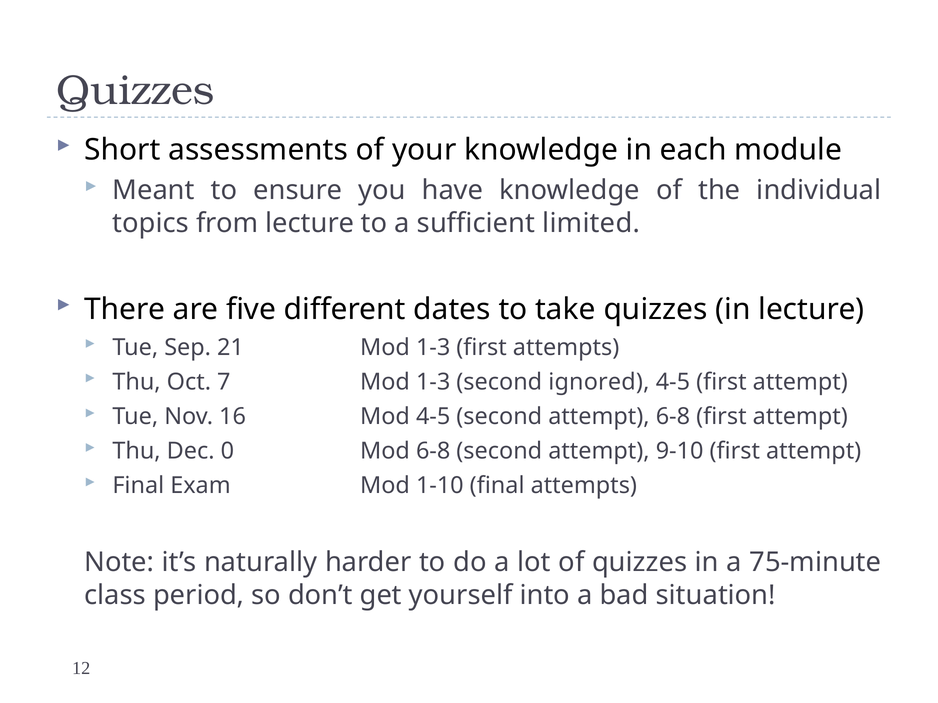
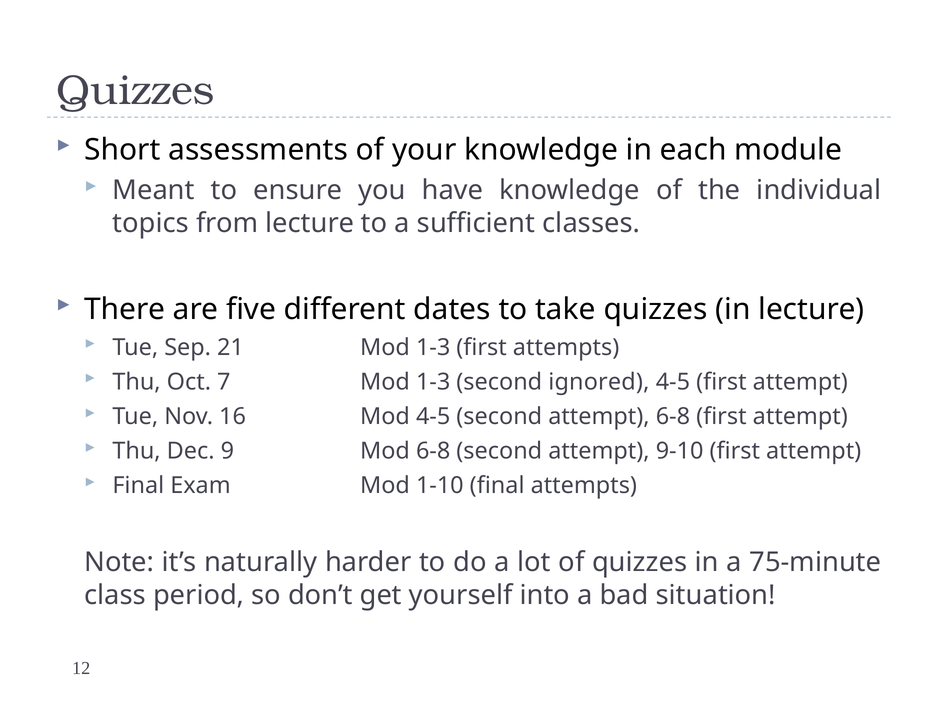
limited: limited -> classes (591, 223)
0: 0 -> 9 (227, 451)
